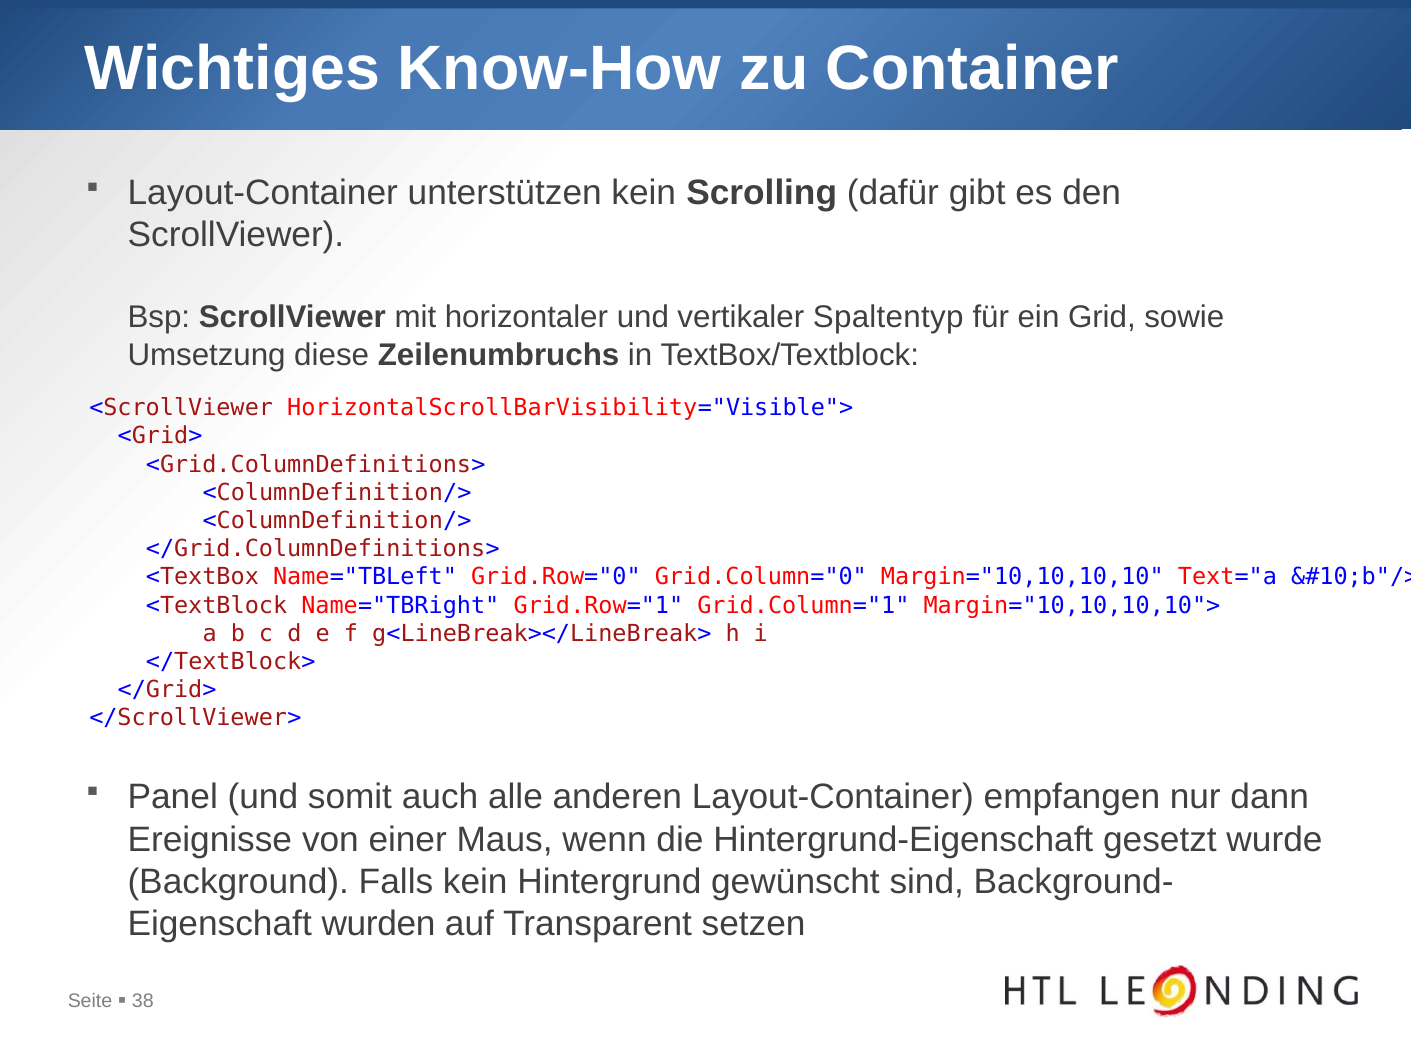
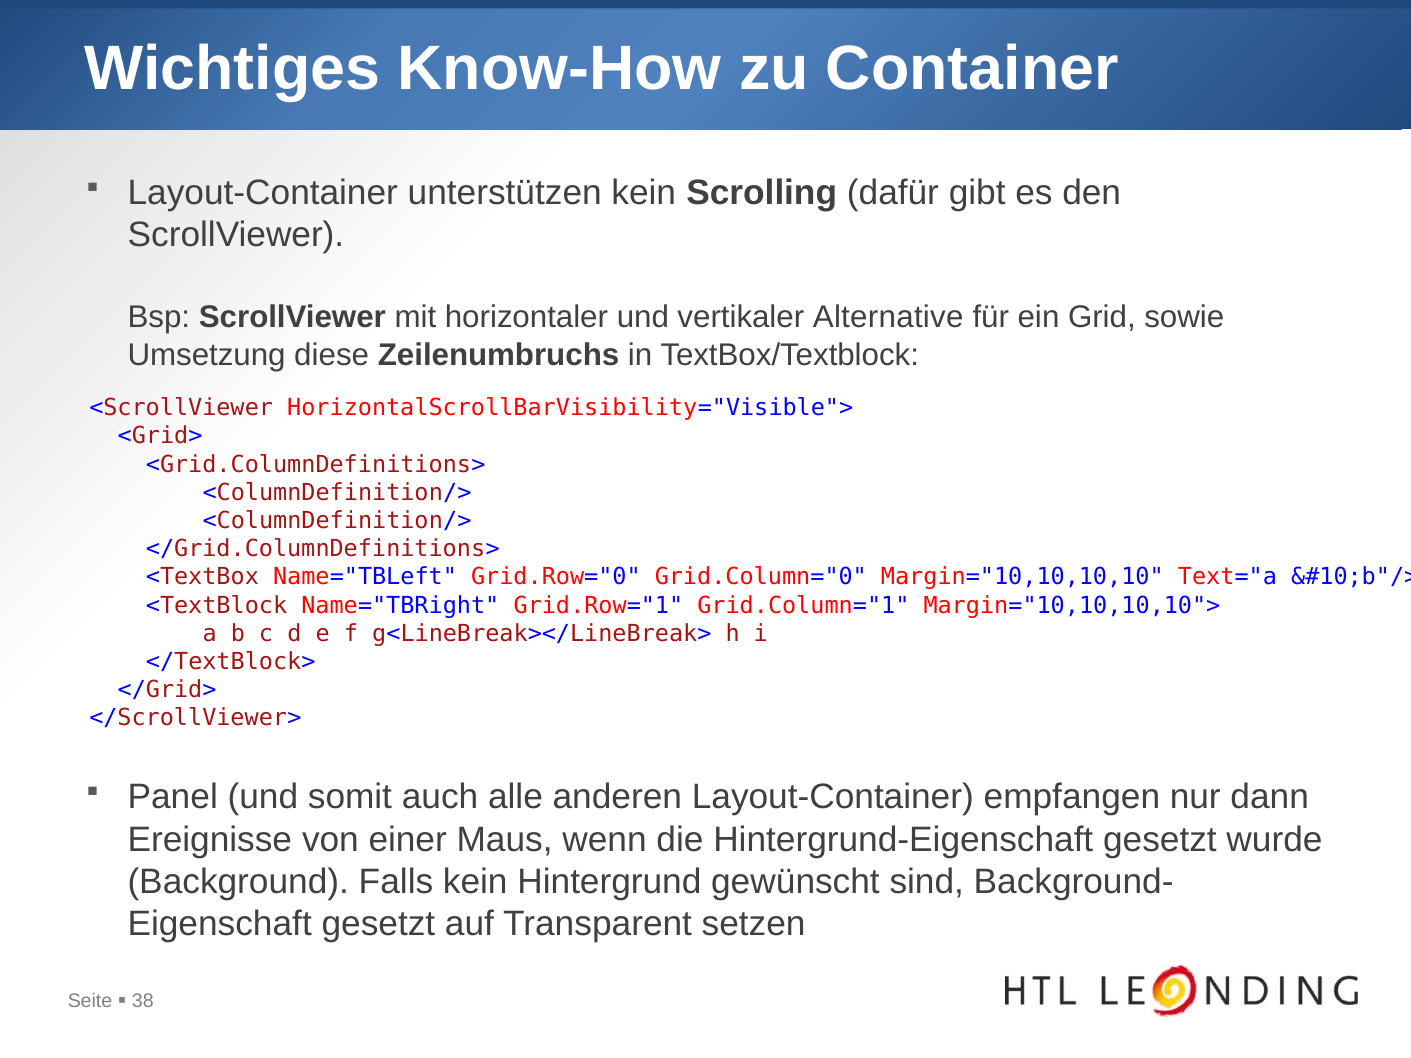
Spaltentyp: Spaltentyp -> Alternative (888, 317)
wurden: wurden -> gesetzt (378, 924)
